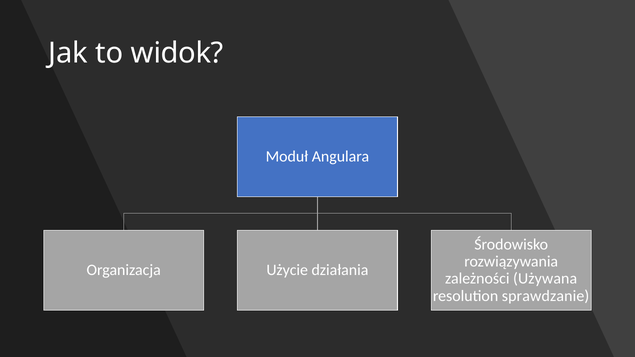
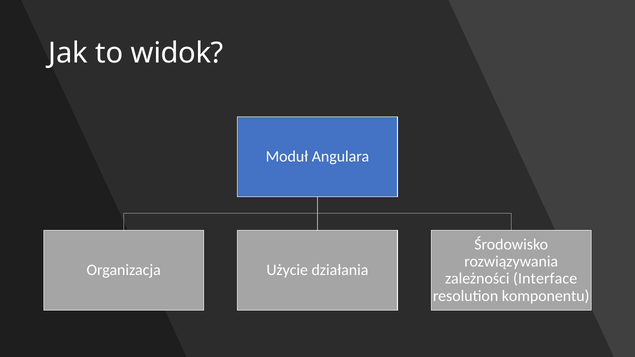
Używana: Używana -> Interface (545, 279)
sprawdzanie: sprawdzanie -> komponentu (546, 296)
